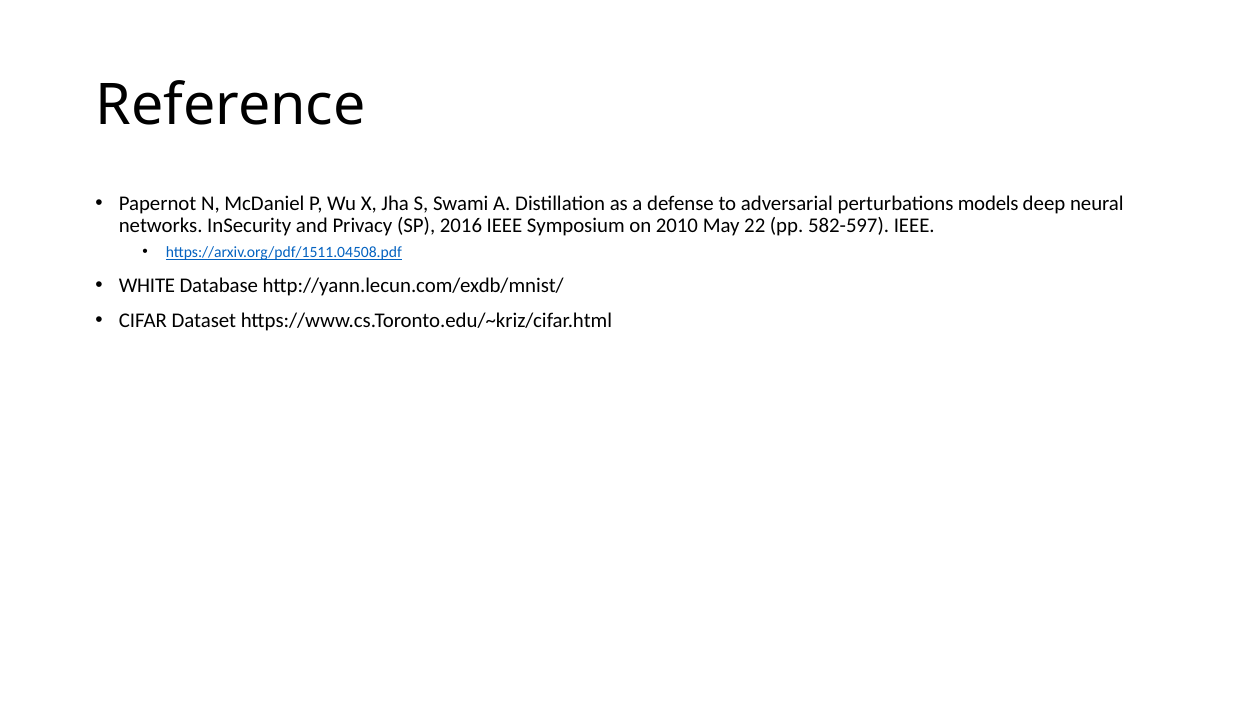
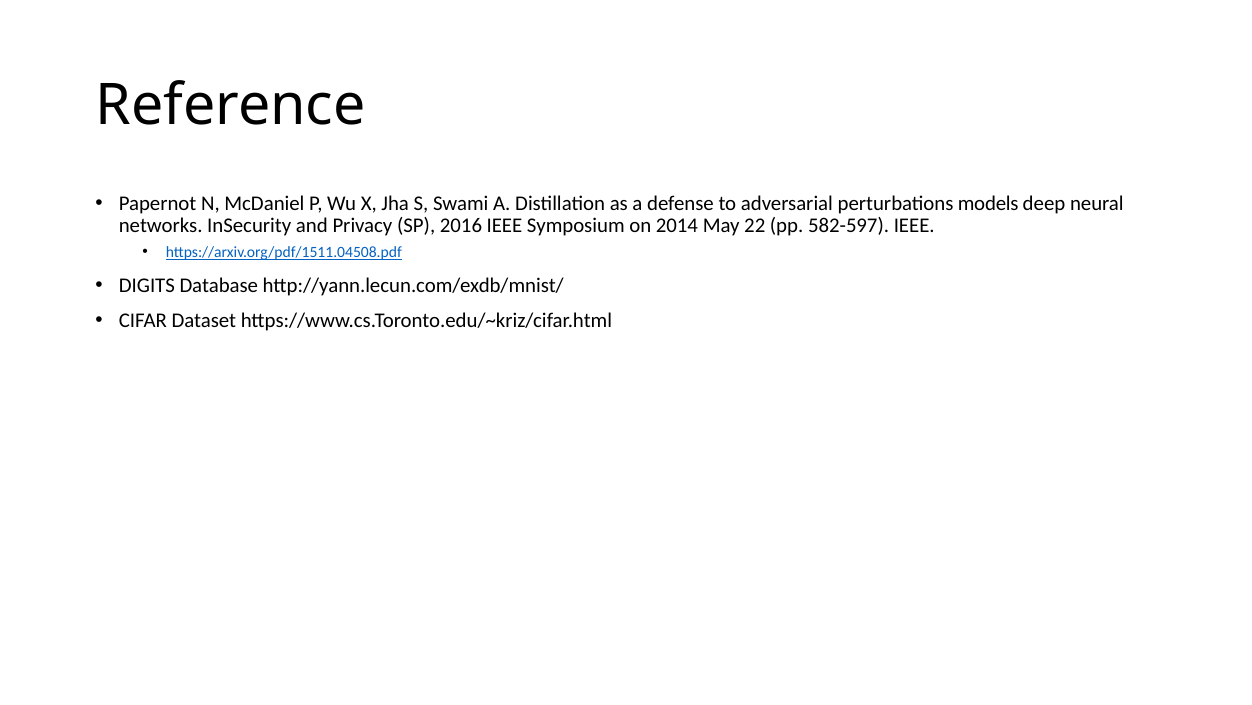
2010: 2010 -> 2014 (677, 226)
WHITE: WHITE -> DIGITS (147, 285)
